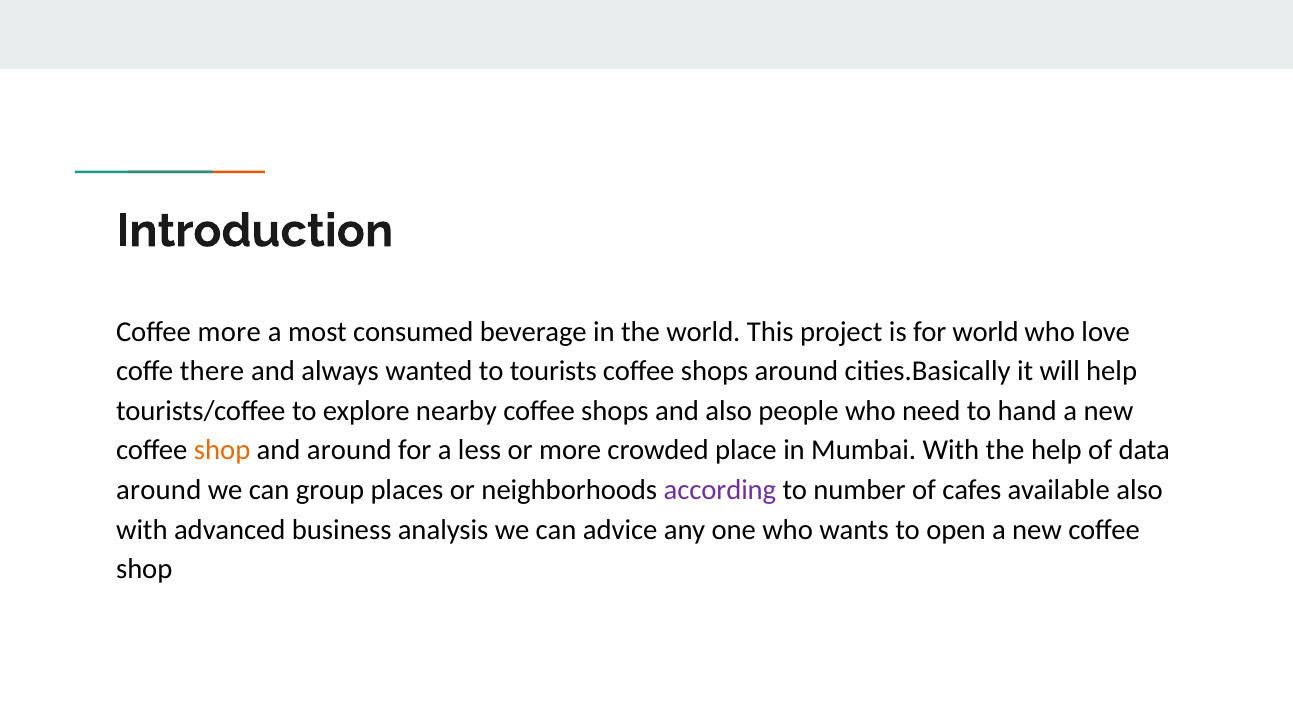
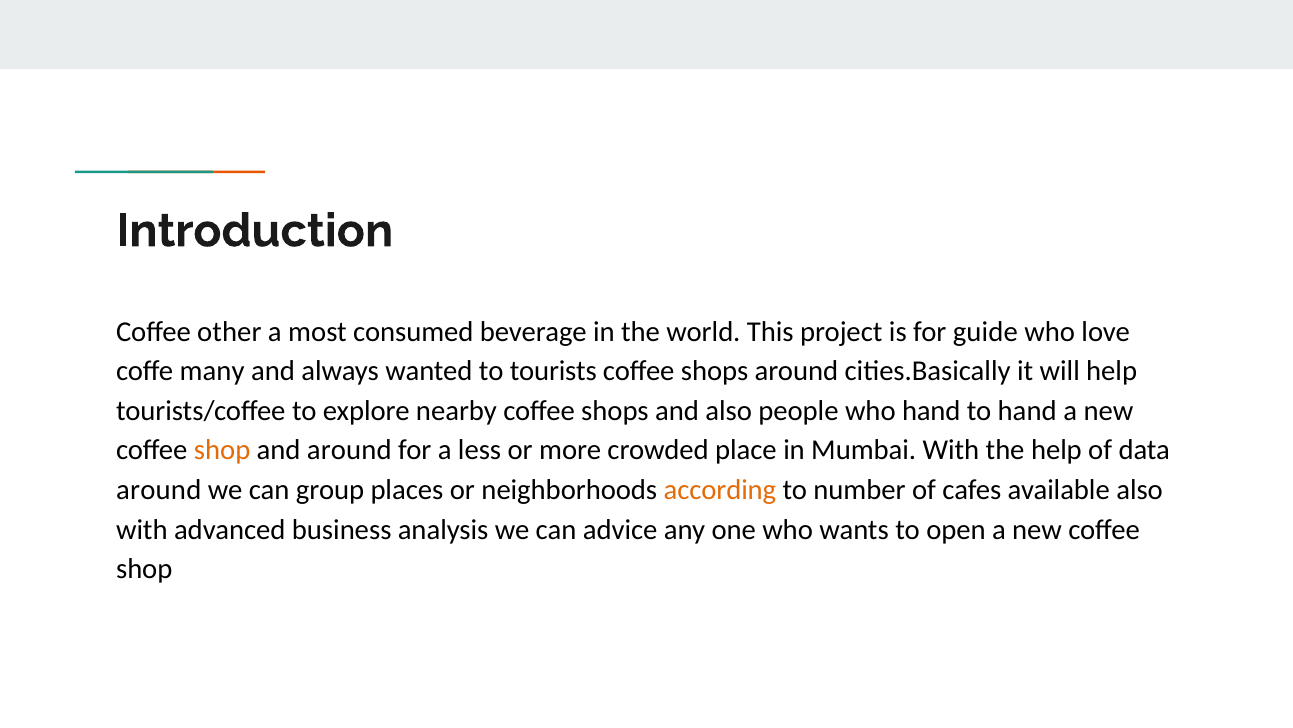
Coffee more: more -> other (229, 331)
for world: world -> guide (985, 331)
there: there -> many (212, 371)
who need: need -> hand (931, 410)
according colour: purple -> orange (720, 490)
